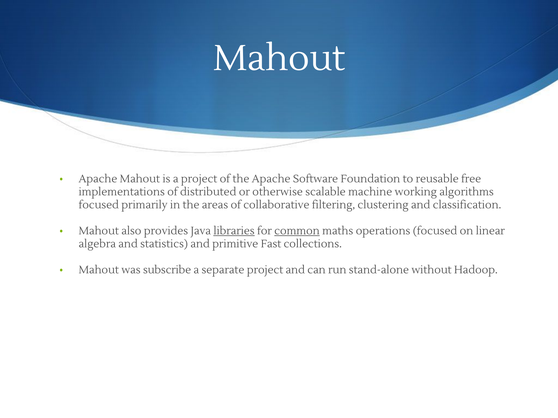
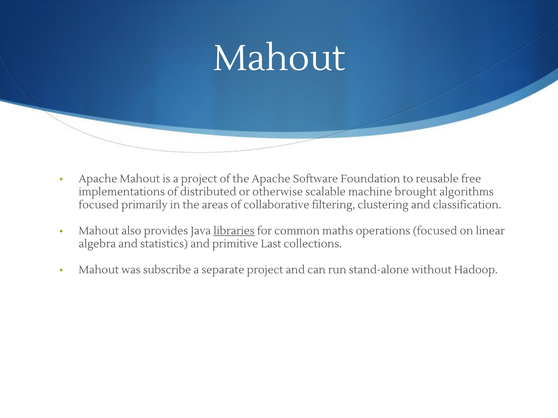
working: working -> brought (416, 192)
common underline: present -> none (297, 231)
Fast: Fast -> Last (271, 244)
